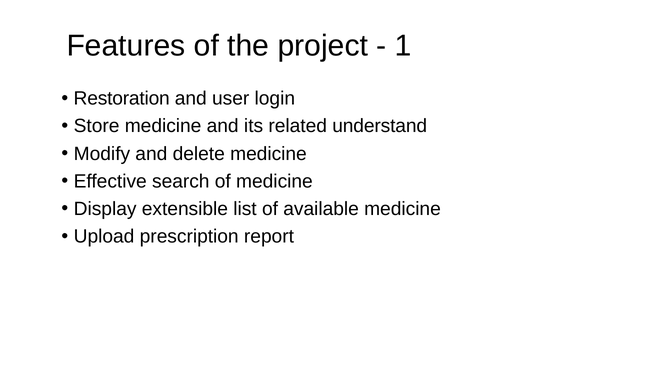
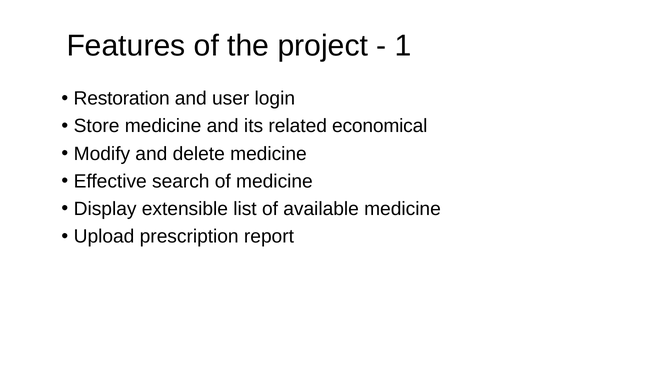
understand: understand -> economical (380, 126)
